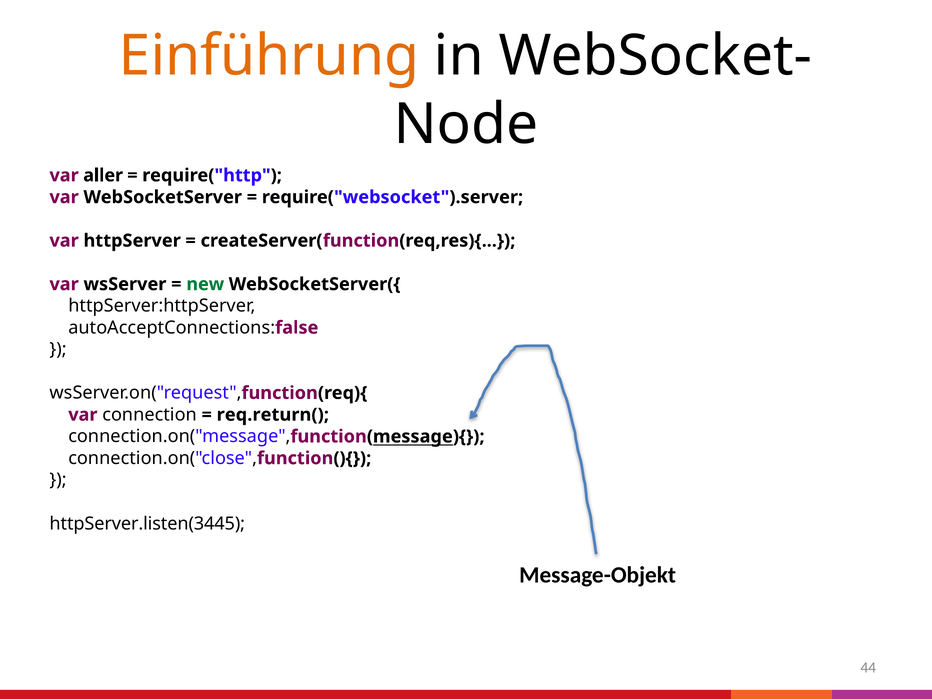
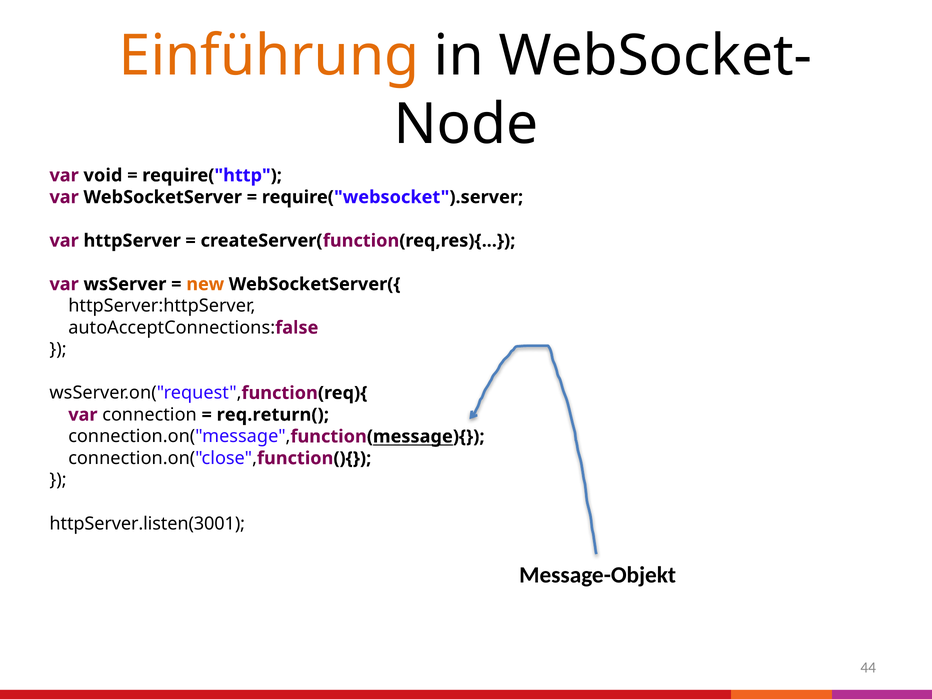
aller: aller -> void (103, 175)
new colour: green -> orange (205, 284)
httpServer.listen(3445: httpServer.listen(3445 -> httpServer.listen(3001 (147, 524)
